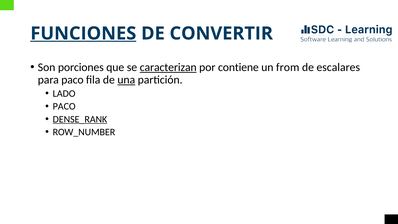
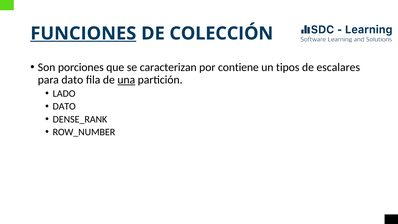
CONVERTIR: CONVERTIR -> COLECCIÓN (221, 33)
caracterizan underline: present -> none (168, 67)
from: from -> tipos (288, 67)
para paco: paco -> dato (72, 80)
PACO: PACO -> DATO (64, 106)
DENSE_RANK underline: present -> none (80, 119)
